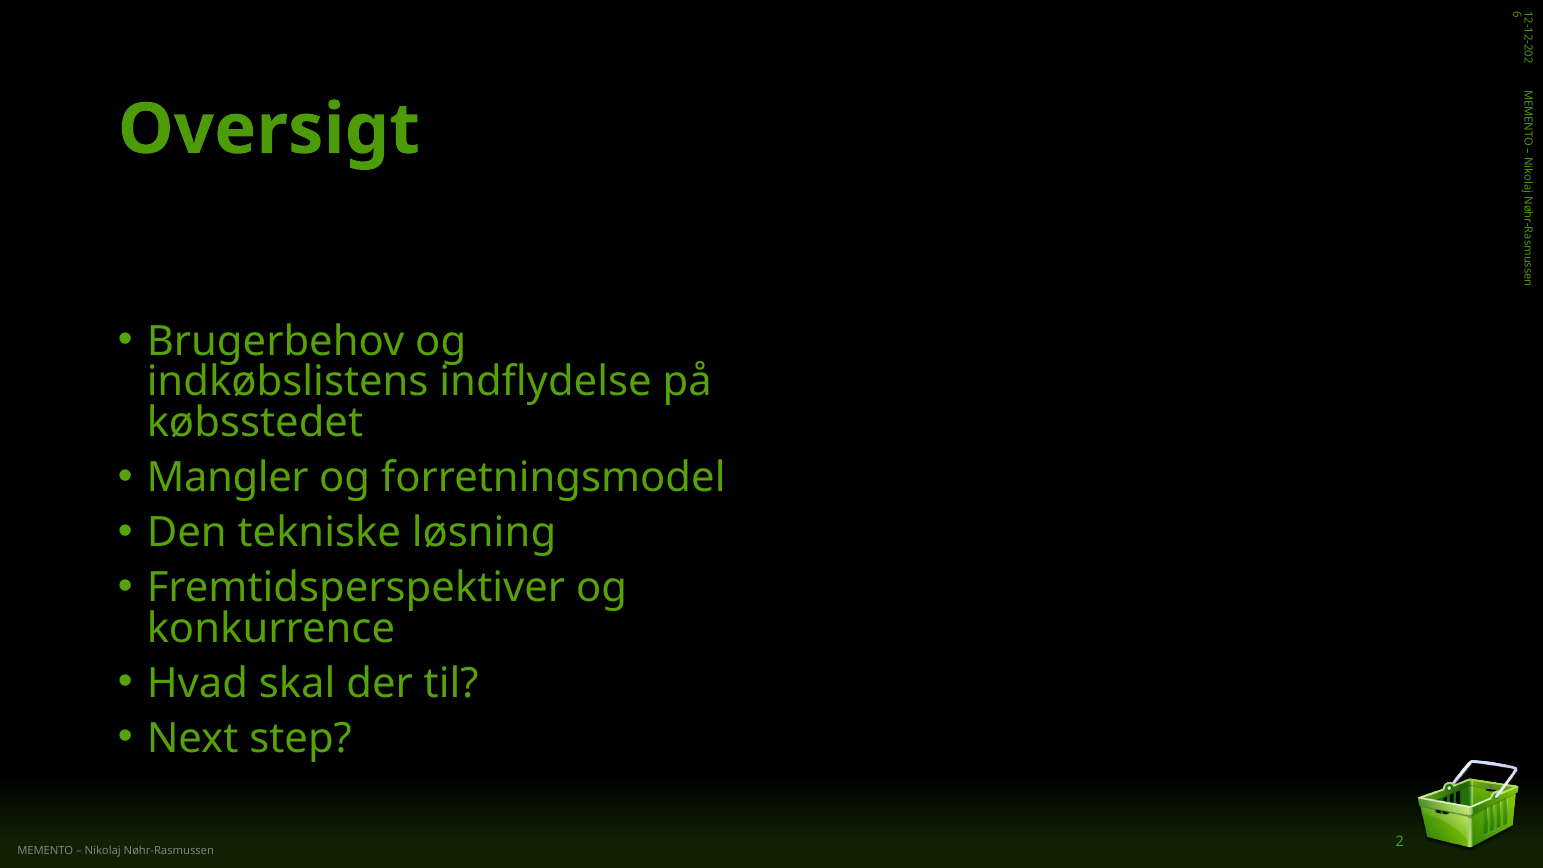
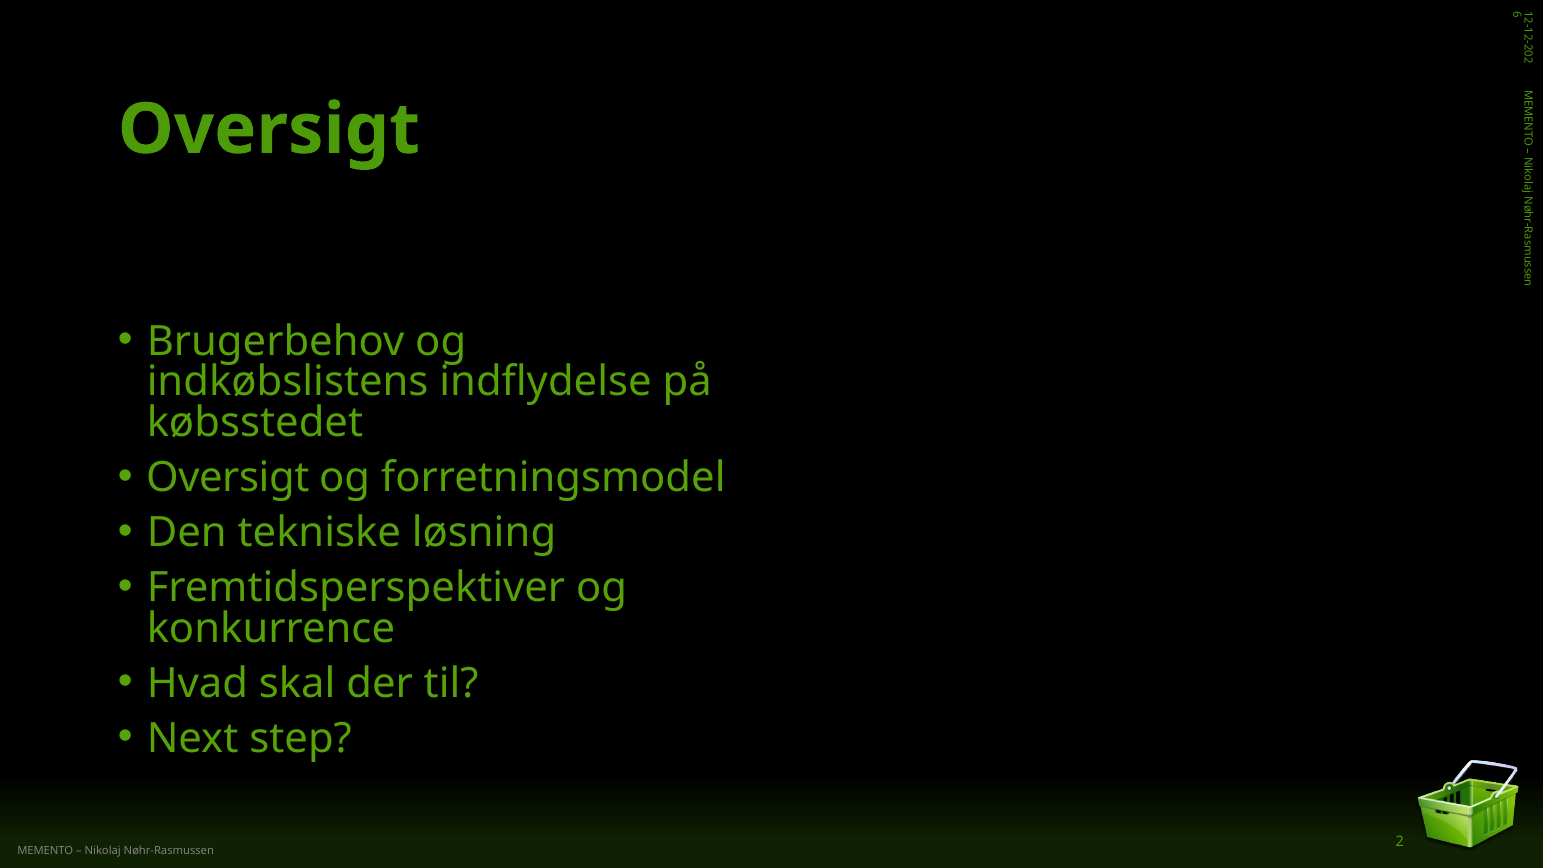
Mangler: Mangler -> Oversigt (228, 478)
